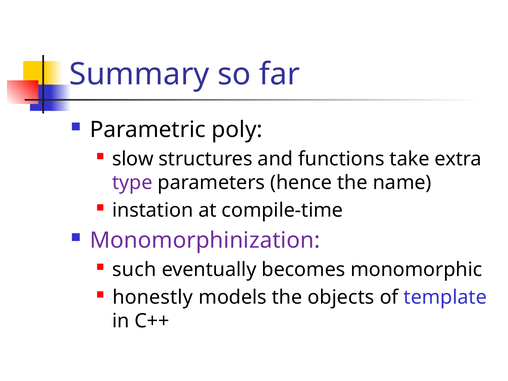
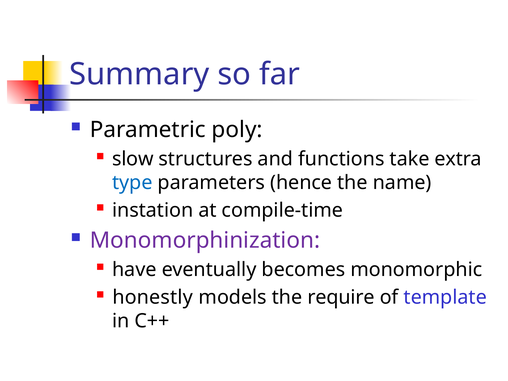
type colour: purple -> blue (132, 183)
such: such -> have (134, 270)
objects: objects -> require (341, 297)
